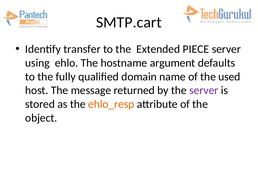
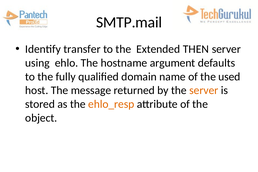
SMTP.cart: SMTP.cart -> SMTP.mail (129, 22)
PIECE: PIECE -> THEN (196, 49)
server colour: purple -> orange (204, 90)
